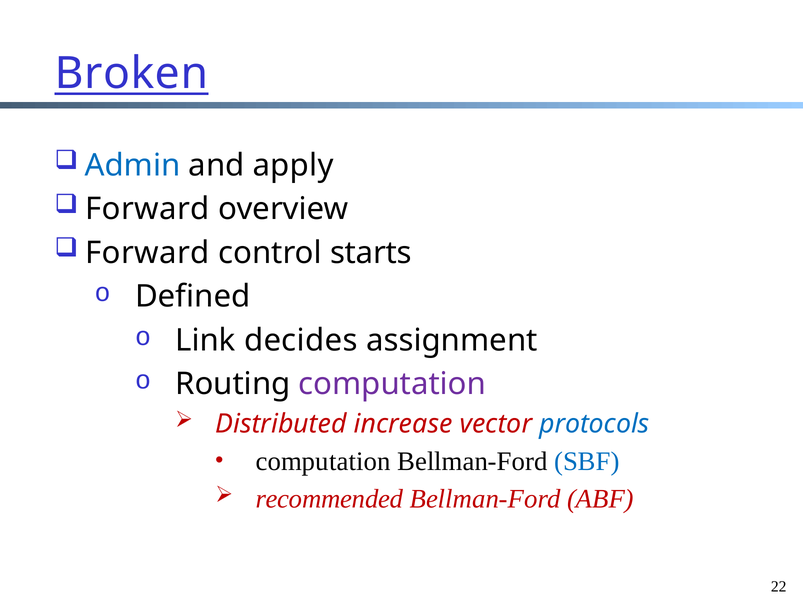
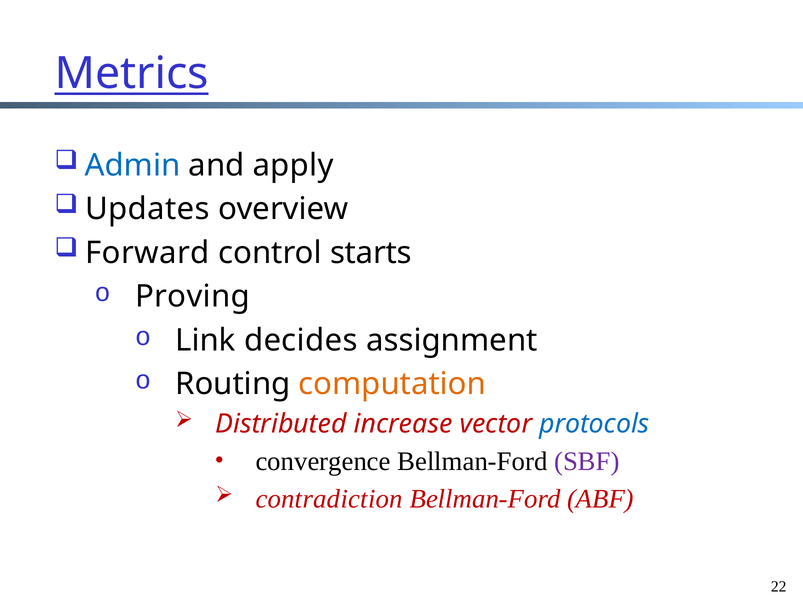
Broken: Broken -> Metrics (132, 73)
Forward: Forward -> Updates (147, 209)
Defined: Defined -> Proving (193, 297)
computation colour: purple -> orange (392, 384)
computation: computation -> convergence (323, 461)
SBF colour: blue -> purple (587, 461)
recommended: recommended -> contradiction (329, 499)
